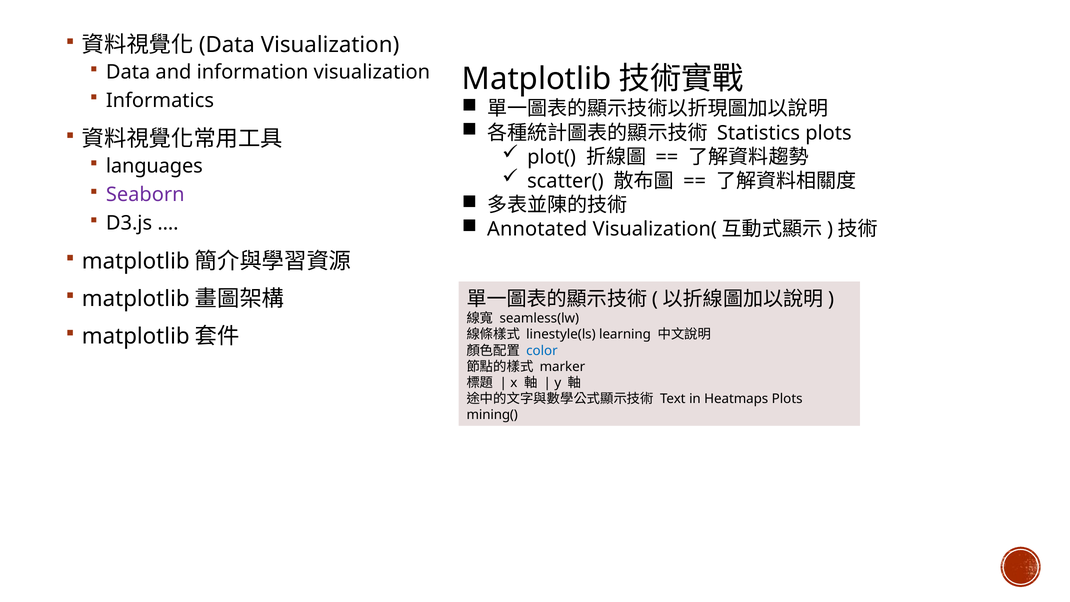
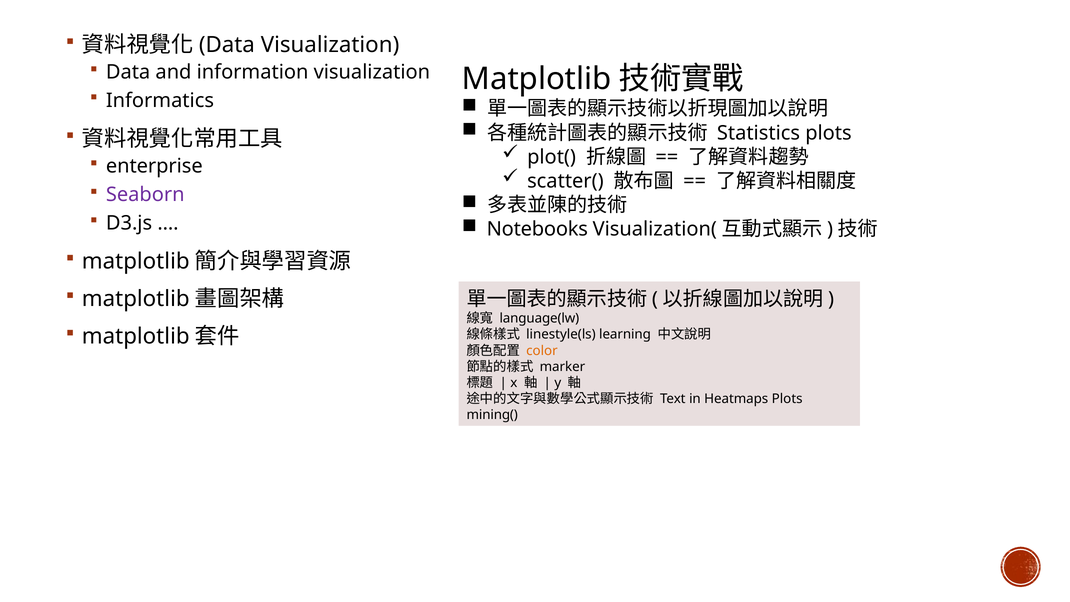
languages: languages -> enterprise (154, 166)
Annotated: Annotated -> Notebooks (537, 229)
seamless(lw: seamless(lw -> language(lw (539, 318)
color colour: blue -> orange (542, 351)
